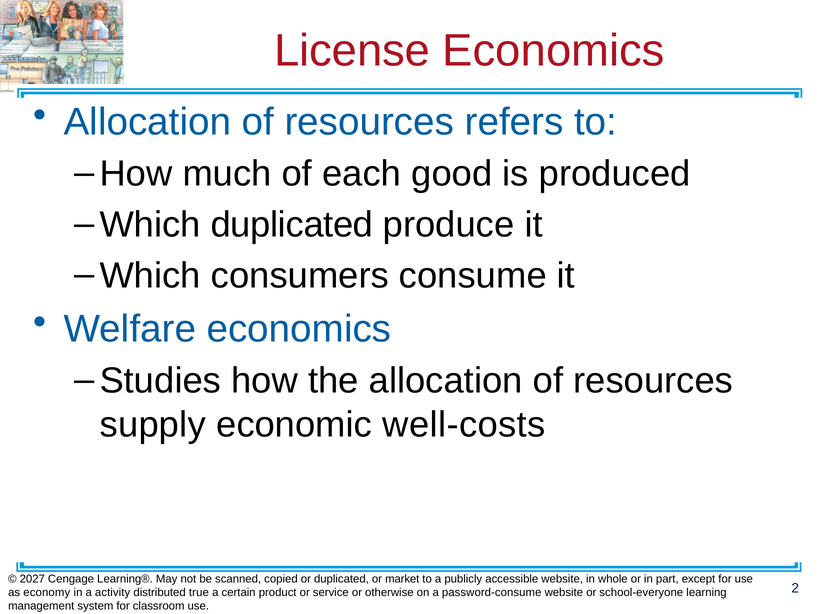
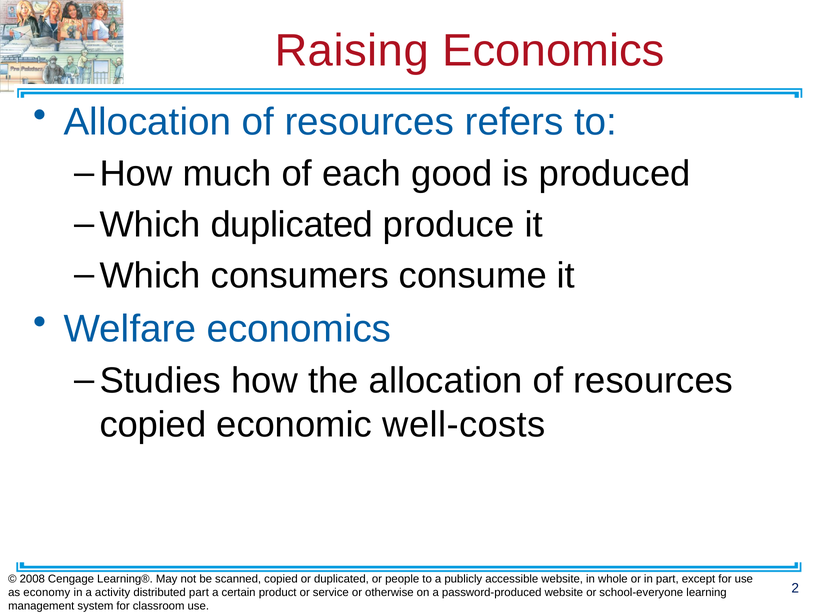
License: License -> Raising (352, 51)
supply: supply -> copied (153, 425)
2027: 2027 -> 2008 (32, 579)
market: market -> people (402, 579)
distributed true: true -> part (199, 593)
password-consume: password-consume -> password-produced (492, 593)
